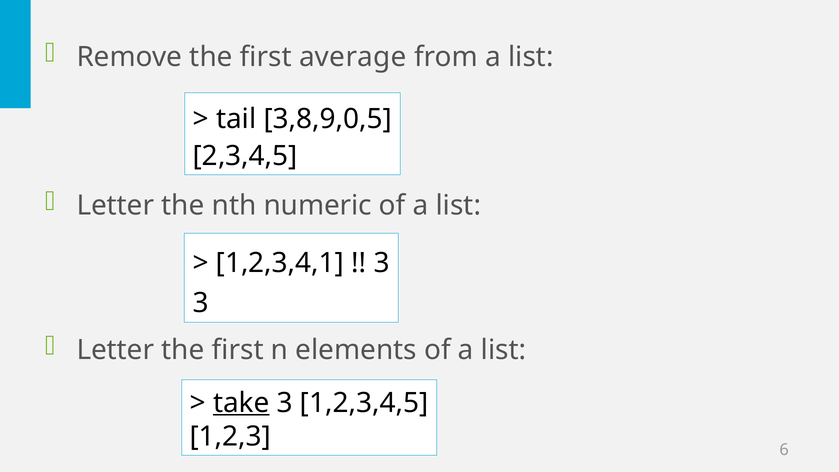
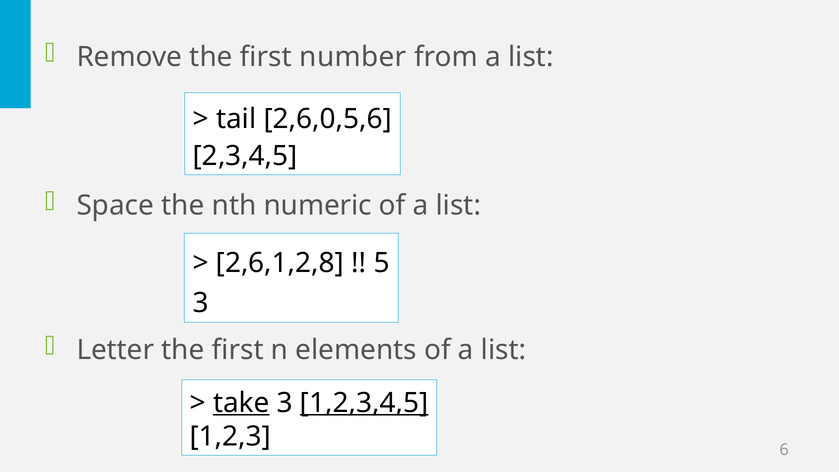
average: average -> number (353, 57)
3,8,9,0,5: 3,8,9,0,5 -> 2,6,0,5,6 (328, 119)
Letter: Letter -> Space (115, 206)
1,2,3,4,1: 1,2,3,4,1 -> 2,6,1,2,8 (280, 263)
3: 3 -> 5 (382, 263)
1,2,3,4,5 underline: none -> present (364, 403)
